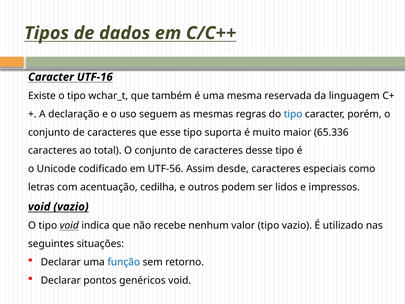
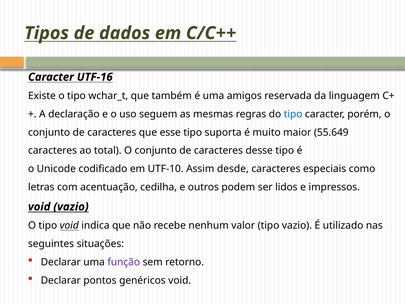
mesma: mesma -> amigos (244, 96)
65.336: 65.336 -> 55.649 (331, 132)
UTF-56: UTF-56 -> UTF-10 (166, 169)
função colour: blue -> purple (124, 262)
